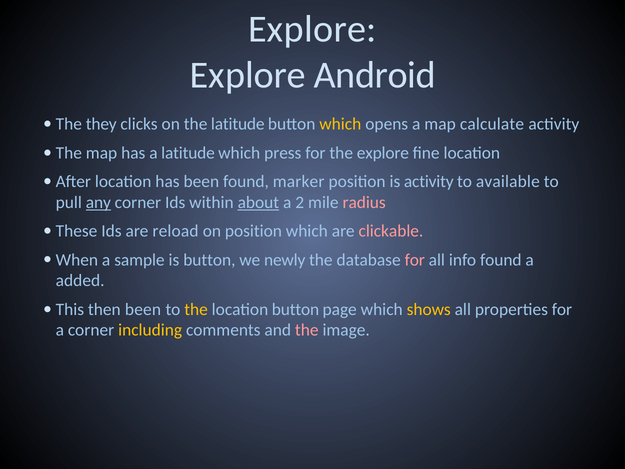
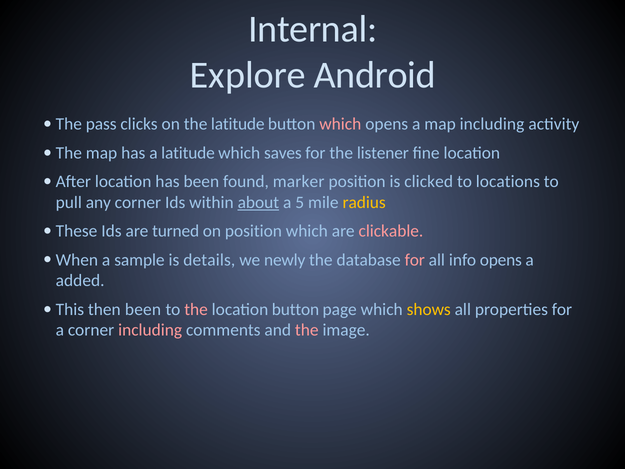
Explore: Explore -> Internal (313, 29)
they: they -> pass (101, 124)
which colour: yellow -> pink (340, 124)
map calculate: calculate -> including (492, 124)
press: press -> saves (283, 153)
the explore: explore -> listener (383, 153)
is activity: activity -> clicked (429, 181)
available: available -> locations (508, 181)
any underline: present -> none (98, 202)
2: 2 -> 5 (300, 202)
radius colour: pink -> yellow (364, 202)
reload: reload -> turned (176, 231)
is button: button -> details (209, 260)
info found: found -> opens (501, 260)
the colour: yellow -> pink (196, 309)
including colour: yellow -> pink (150, 330)
